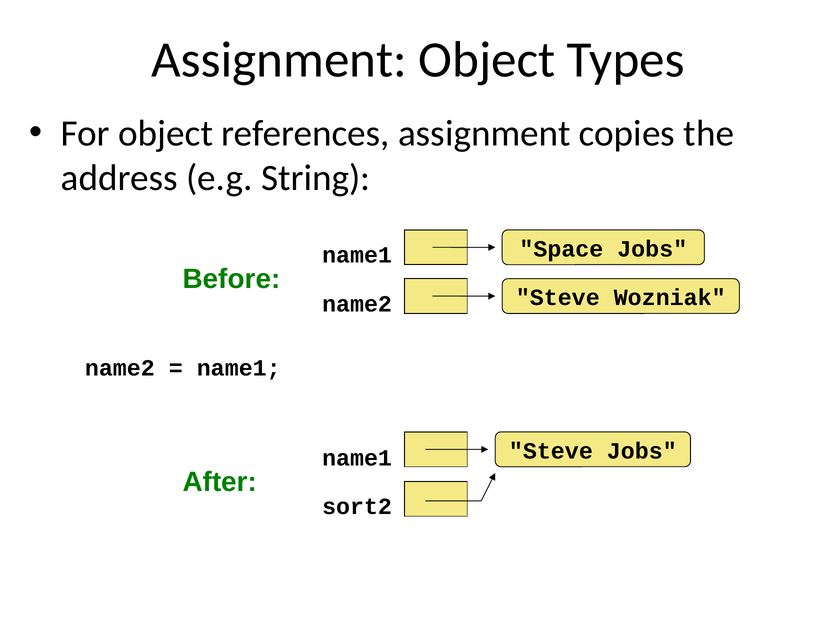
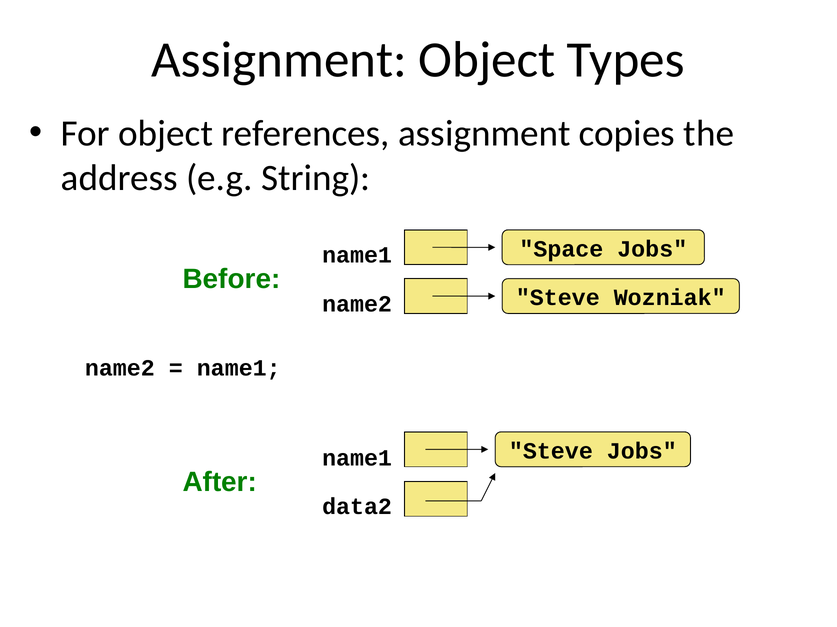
sort2: sort2 -> data2 (357, 507)
